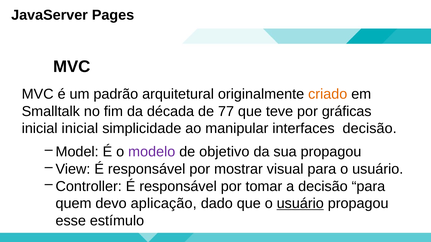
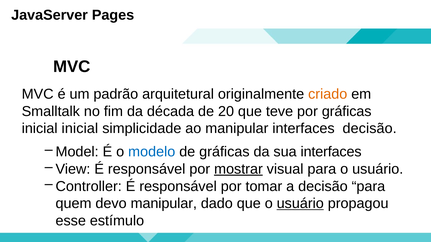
77: 77 -> 20 (226, 112)
modelo colour: purple -> blue (152, 152)
de objetivo: objetivo -> gráficas (224, 152)
sua propagou: propagou -> interfaces (331, 152)
mostrar underline: none -> present (238, 169)
devo aplicação: aplicação -> manipular (164, 204)
